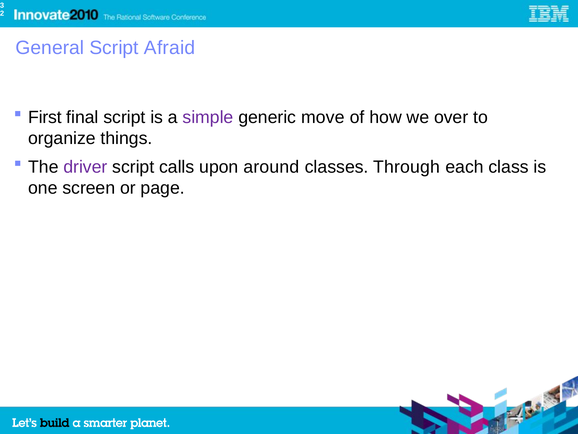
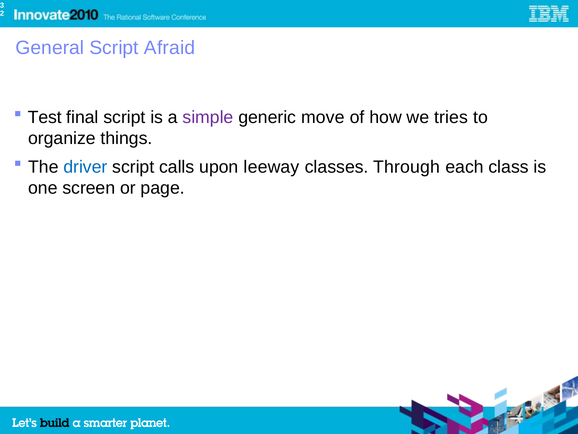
First: First -> Test (45, 117)
over: over -> tries (451, 117)
driver colour: purple -> blue (85, 167)
around: around -> leeway (272, 167)
